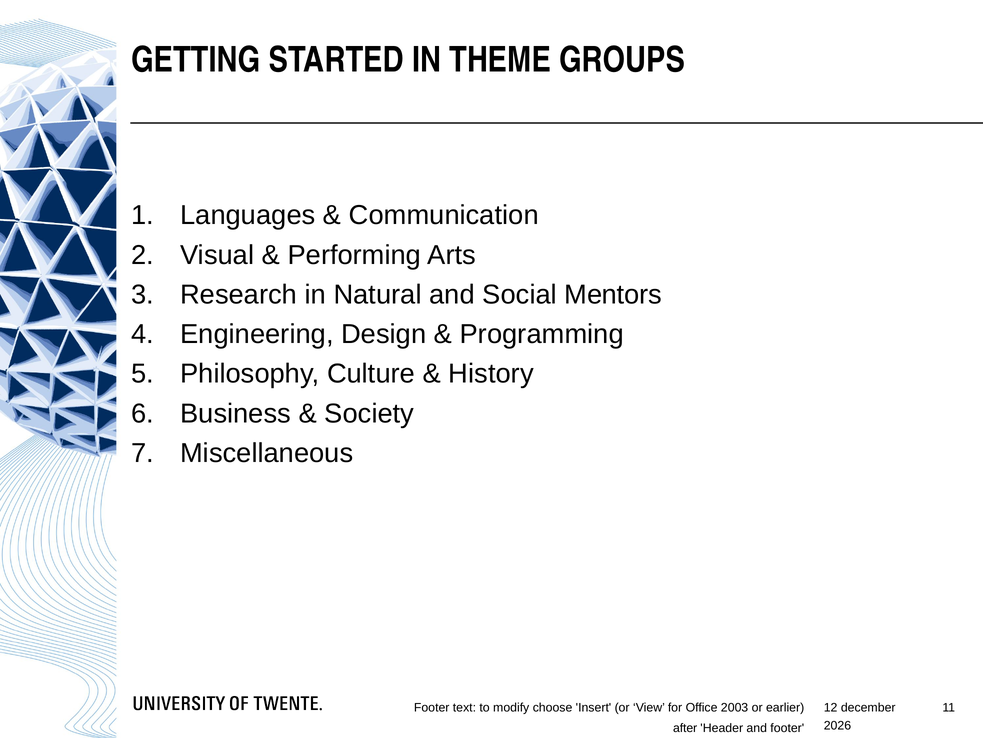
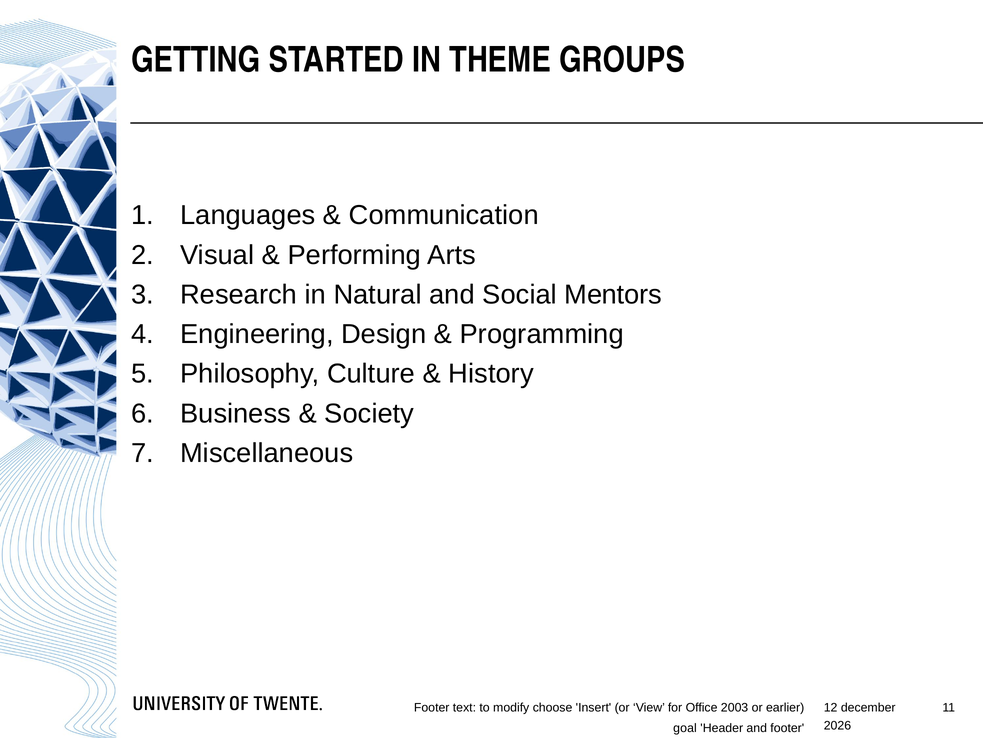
after: after -> goal (685, 728)
